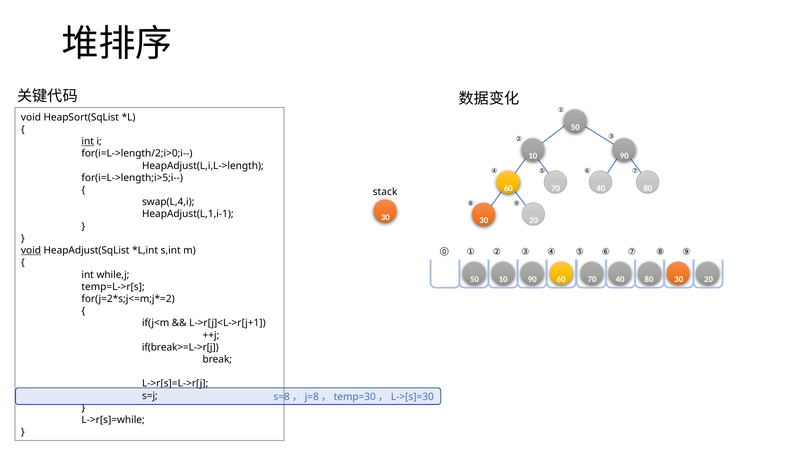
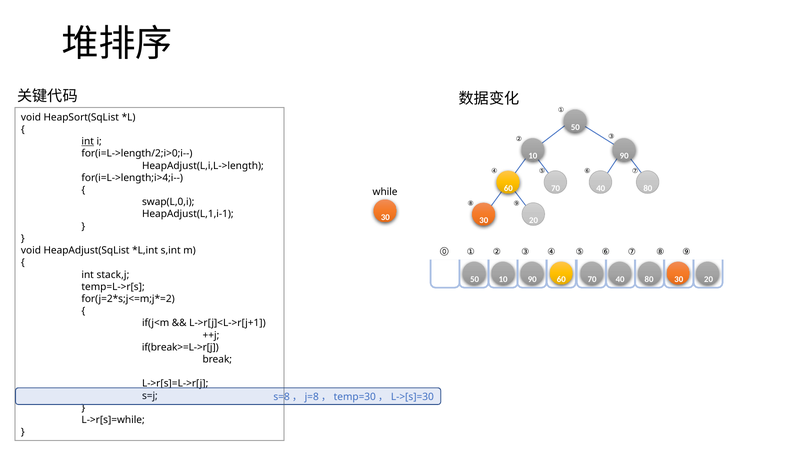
for(i=L->length;i>5;i--: for(i=L->length;i>5;i-- -> for(i=L->length;i>4;i-- (132, 178)
stack: stack -> while (385, 192)
swap(L,4,i: swap(L,4,i -> swap(L,0,i (168, 202)
void underline: present -> none (31, 250)
while,j: while,j -> stack,j (113, 275)
